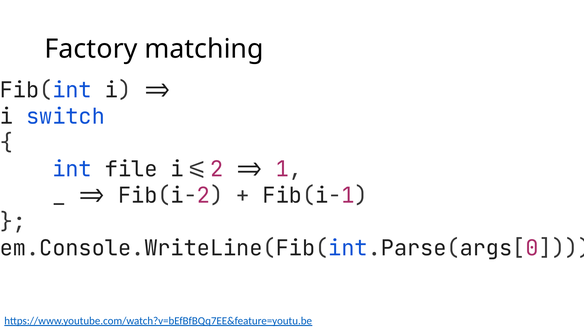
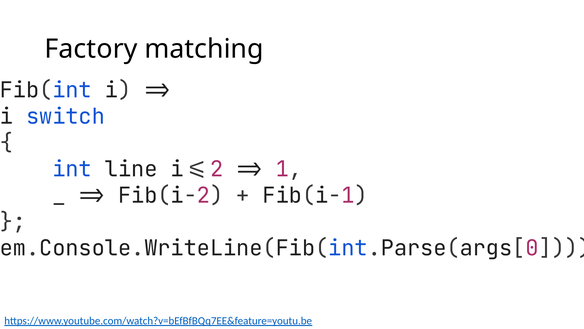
file: file -> line (131, 169)
